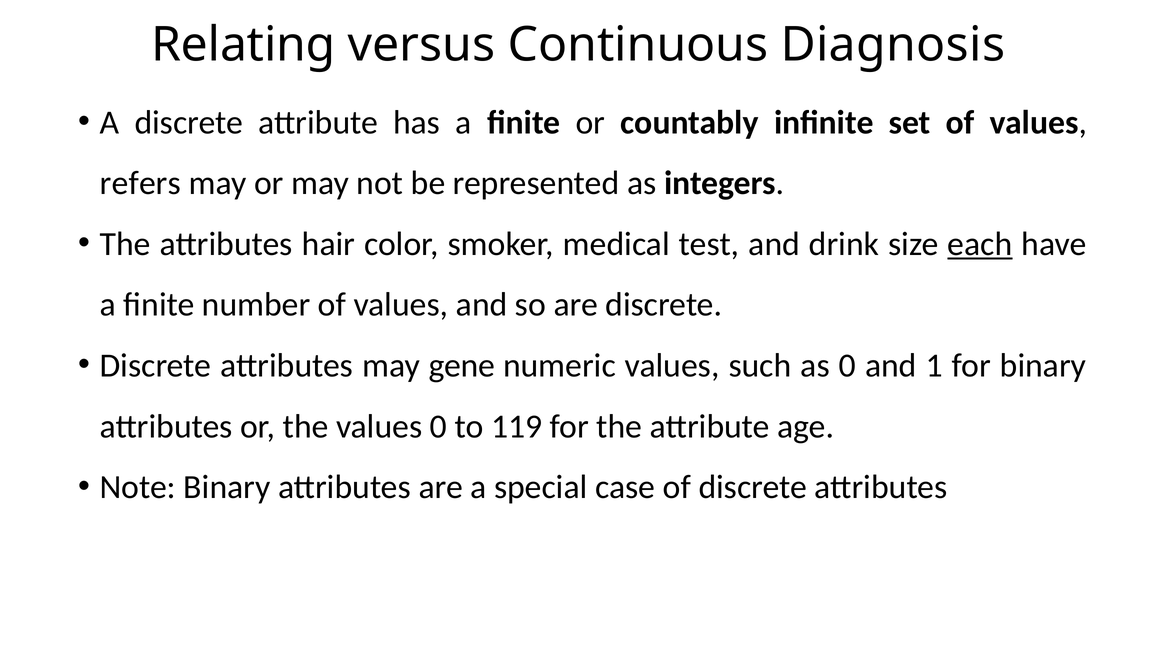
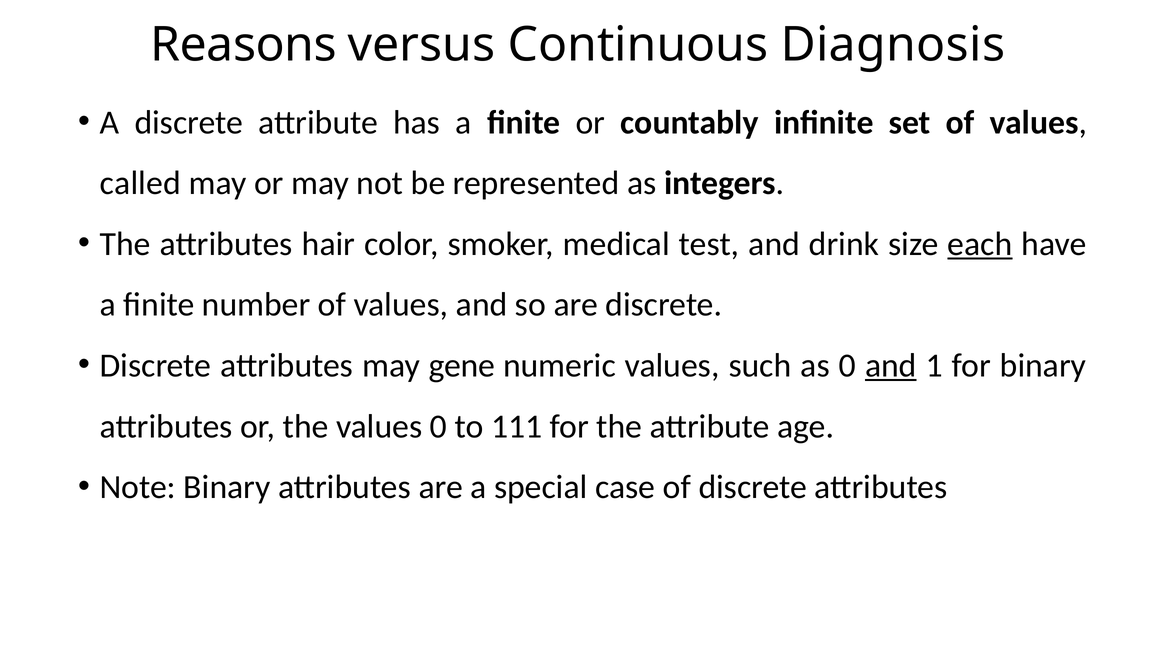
Relating: Relating -> Reasons (243, 45)
refers: refers -> called (140, 183)
and underline: none -> present (891, 366)
119: 119 -> 111 (517, 426)
